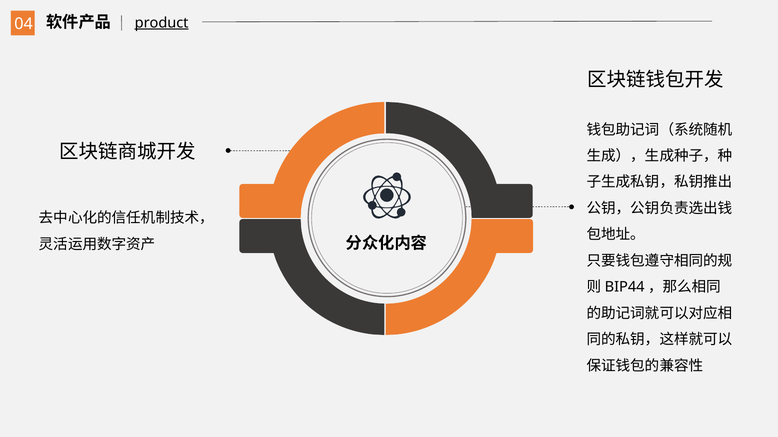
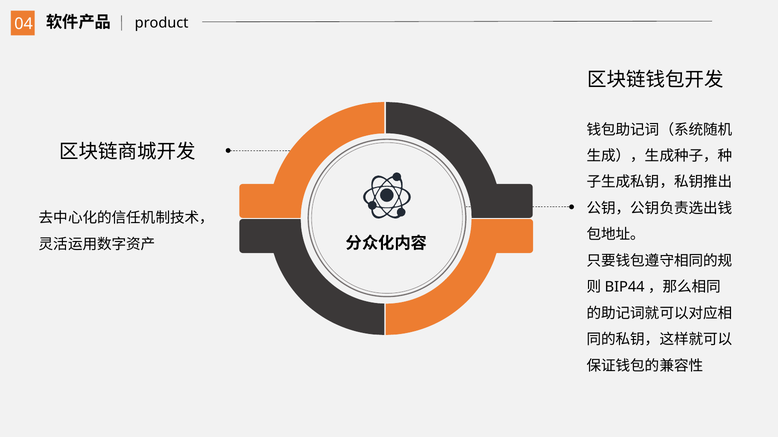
product underline: present -> none (162, 23)
